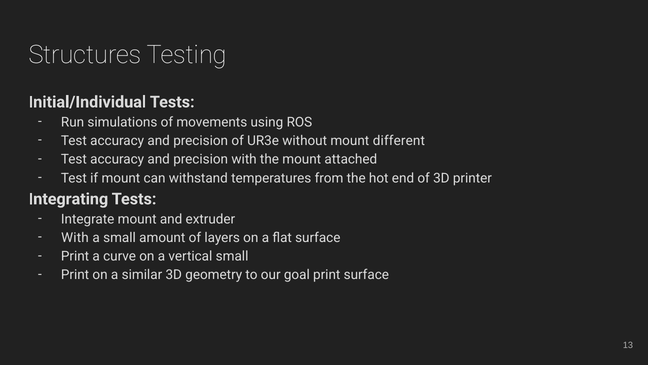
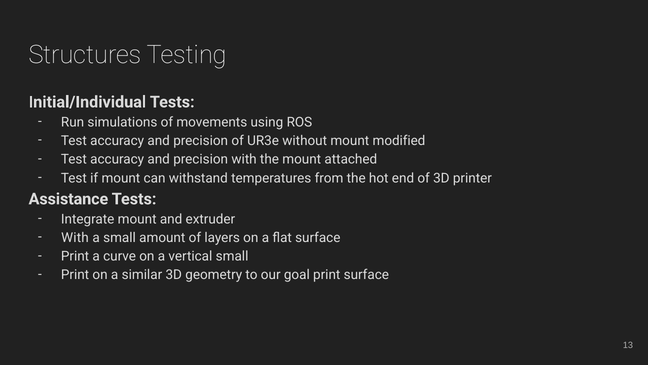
different: different -> modified (399, 141)
Integrating: Integrating -> Assistance (68, 199)
